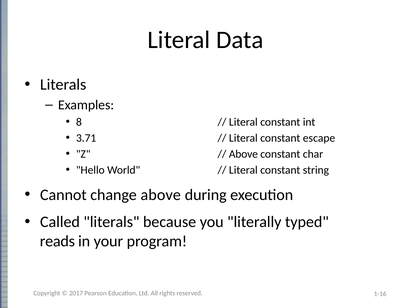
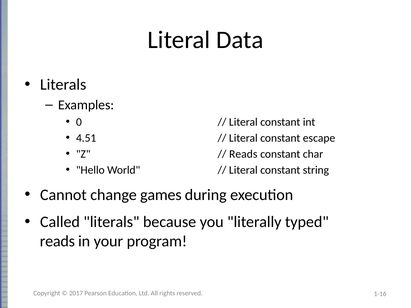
8: 8 -> 0 (79, 122)
3.71: 3.71 -> 4.51 (86, 138)
Above: Above -> Reads (243, 154)
change above: above -> games (161, 195)
